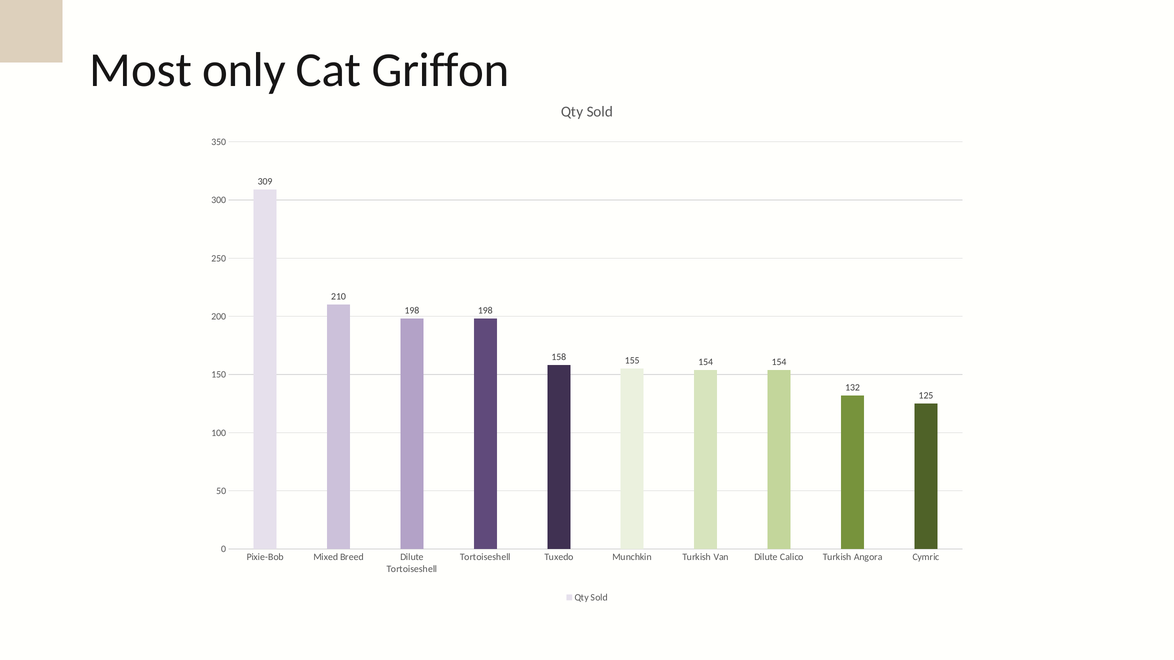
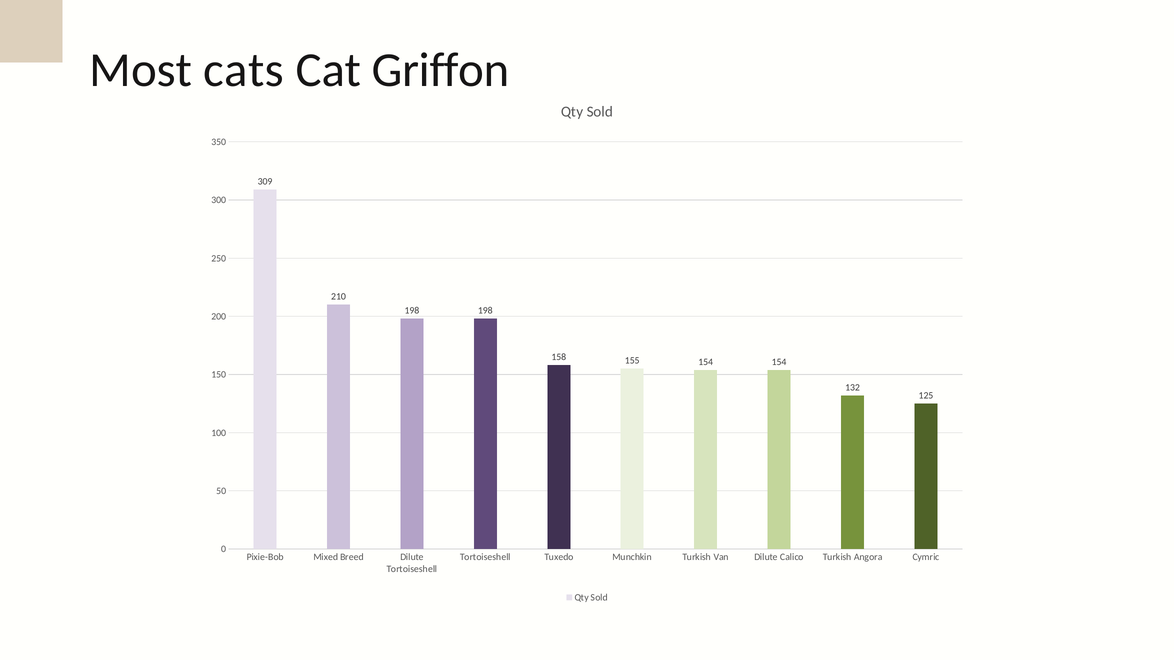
only: only -> cats (244, 70)
